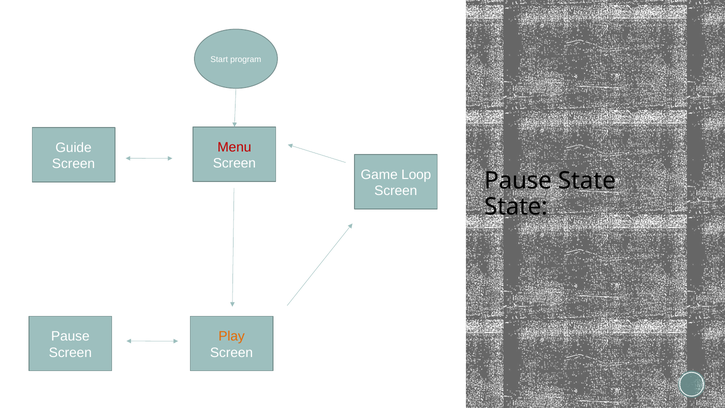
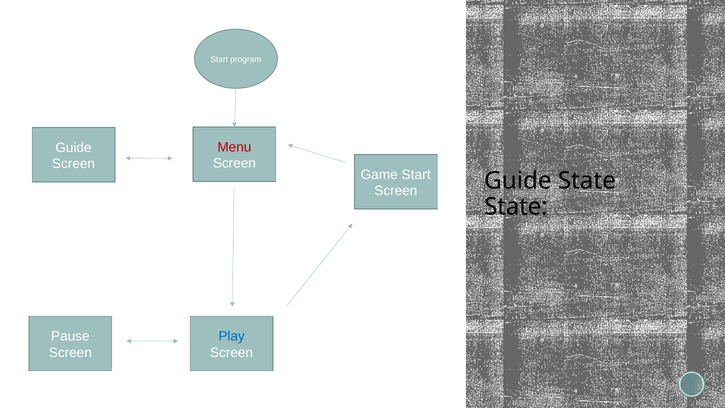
Game Loop: Loop -> Start (416, 175)
Pause: Pause -> Guide (518, 180)
Play colour: orange -> blue (232, 336)
